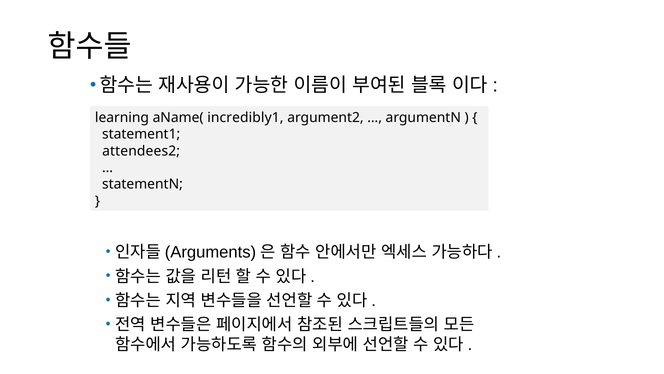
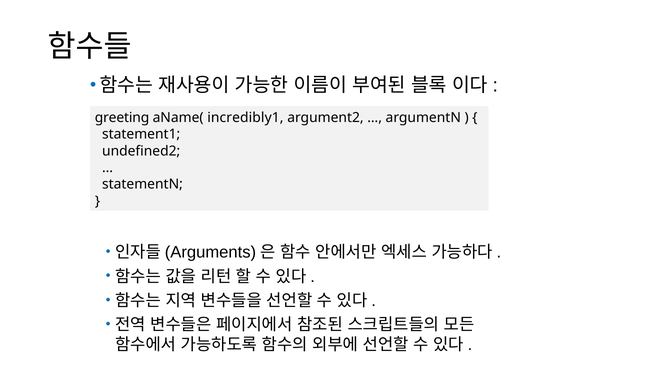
learning: learning -> greeting (122, 118)
attendees2: attendees2 -> undefined2 (141, 151)
